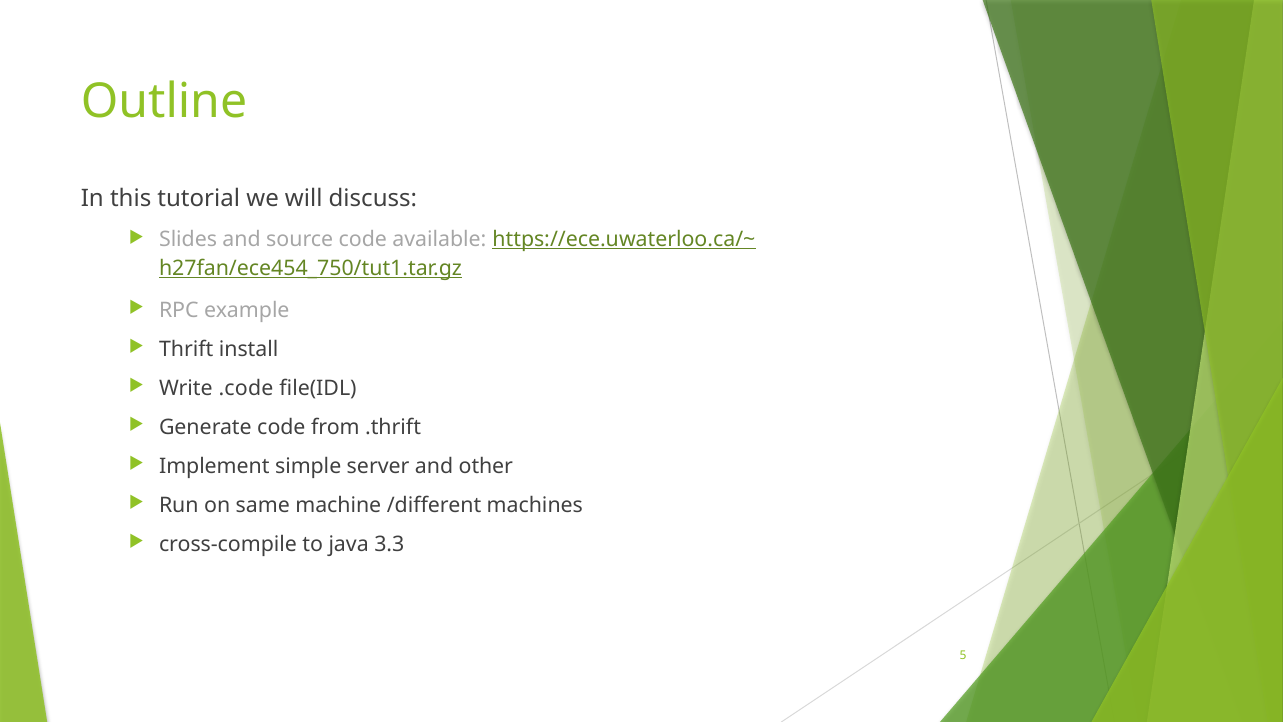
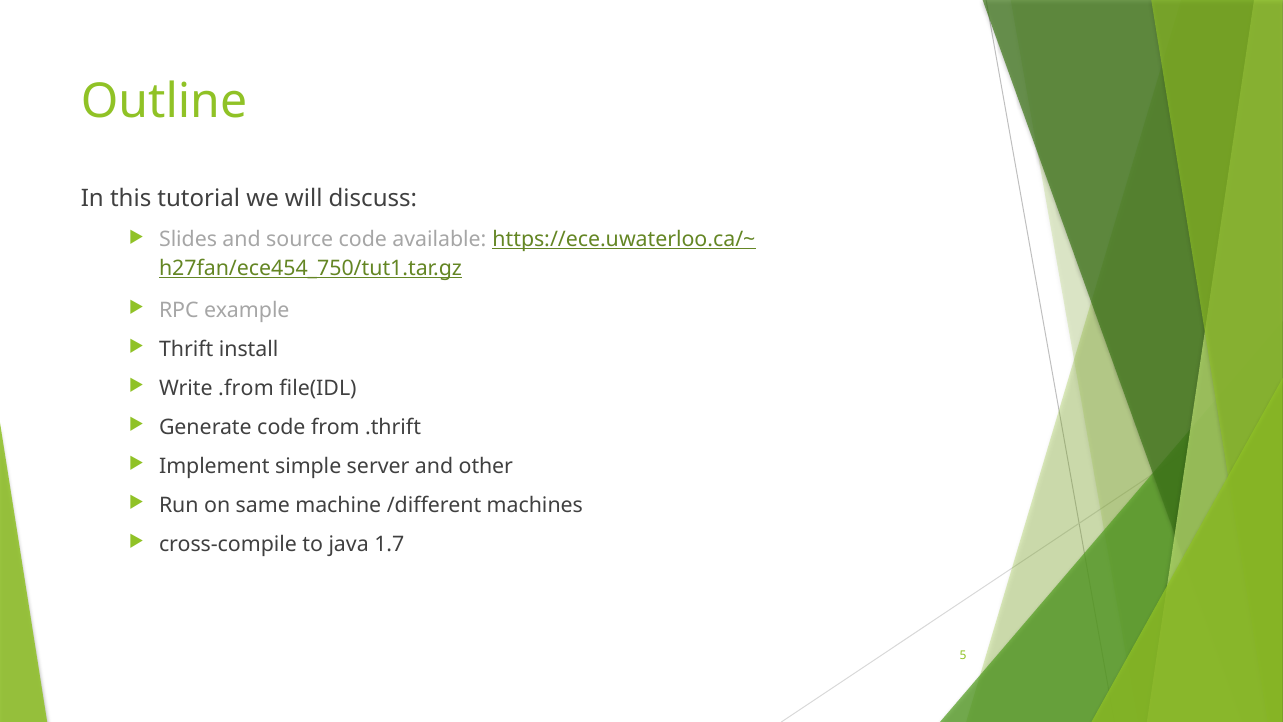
.code: .code -> .from (246, 388)
3.3: 3.3 -> 1.7 (389, 544)
